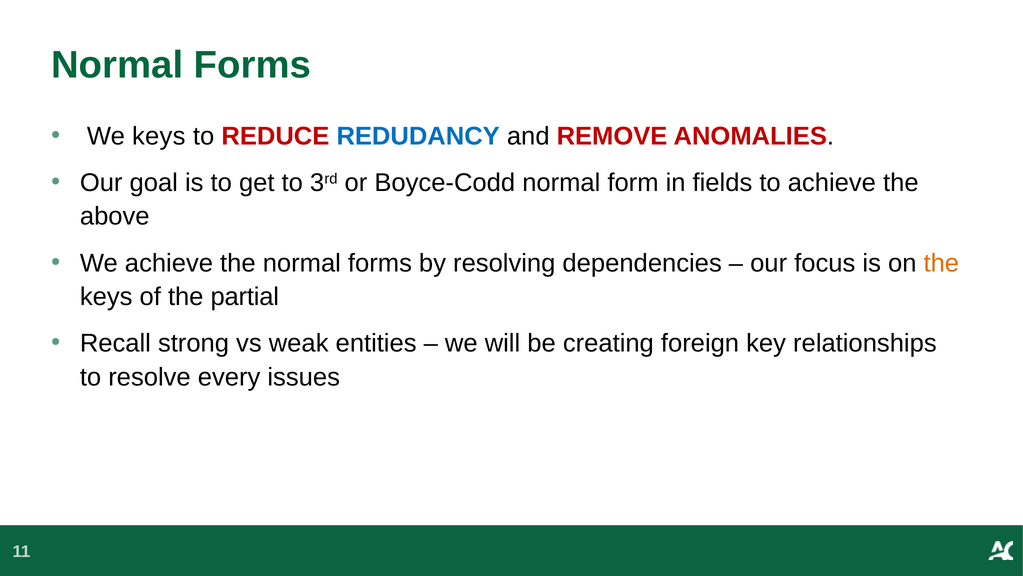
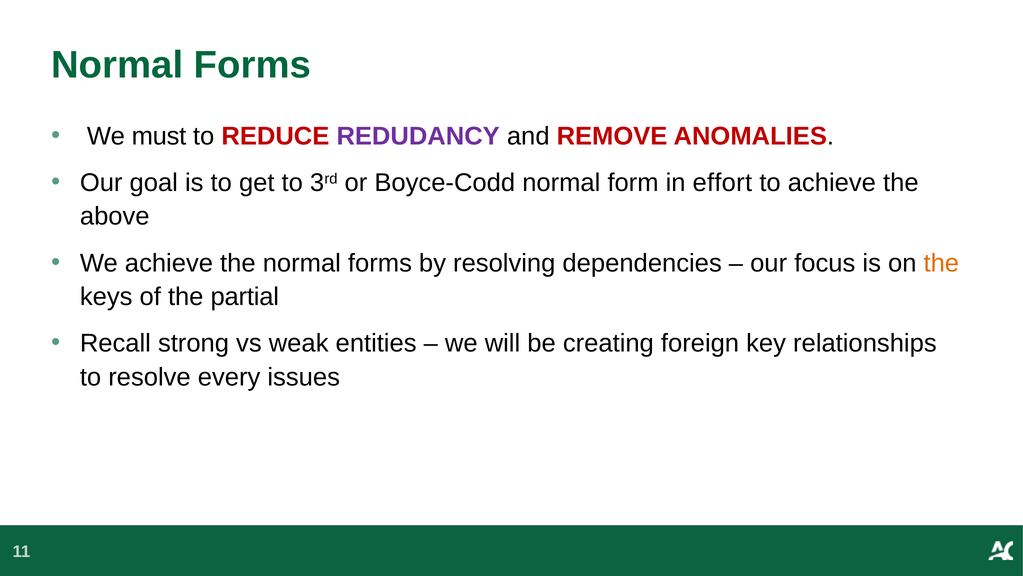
We keys: keys -> must (159, 136)
REDUDANCY colour: blue -> purple (418, 136)
fields: fields -> effort (722, 183)
